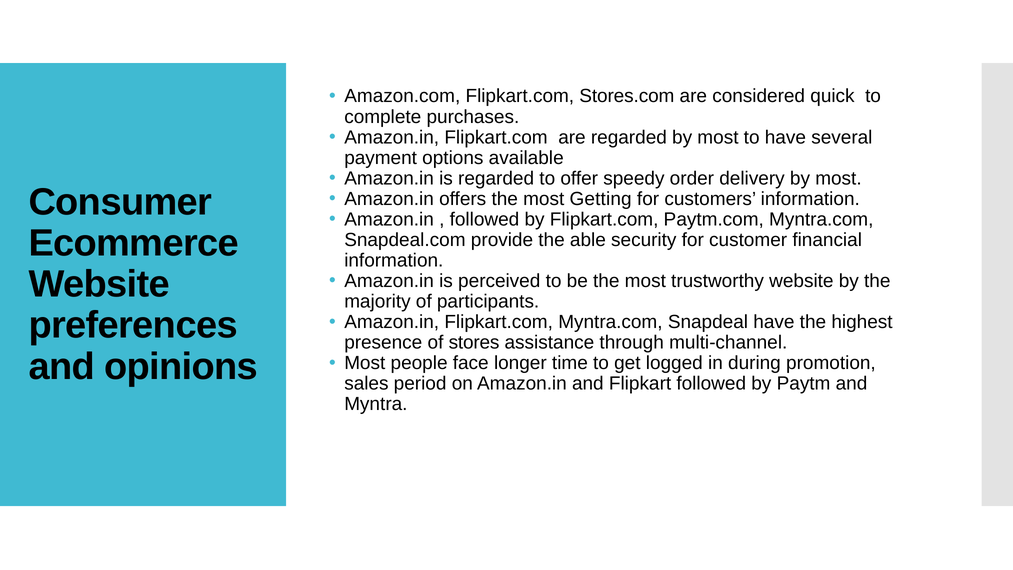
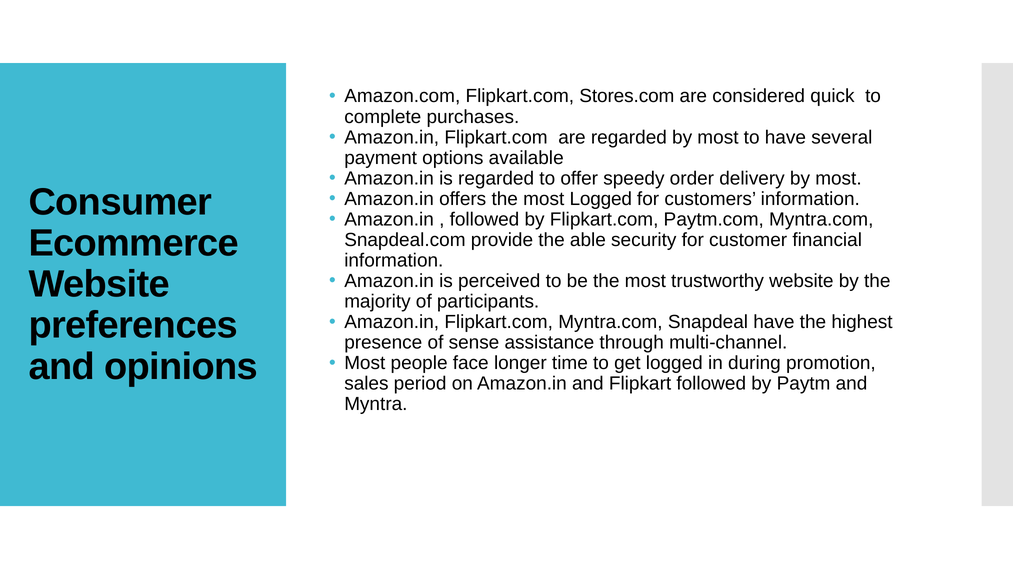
most Getting: Getting -> Logged (601, 199)
stores: stores -> sense (474, 342)
